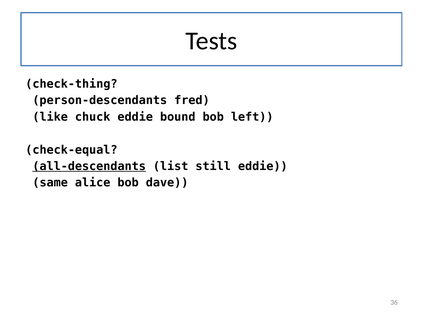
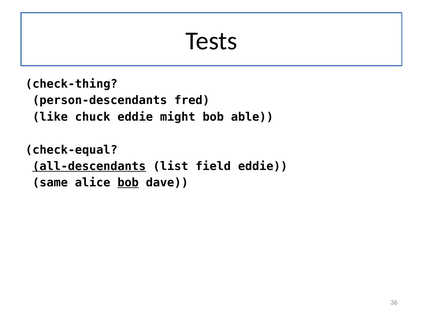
bound: bound -> might (178, 117)
left: left -> able (252, 117)
still: still -> field (213, 166)
bob underline: none -> present (128, 183)
